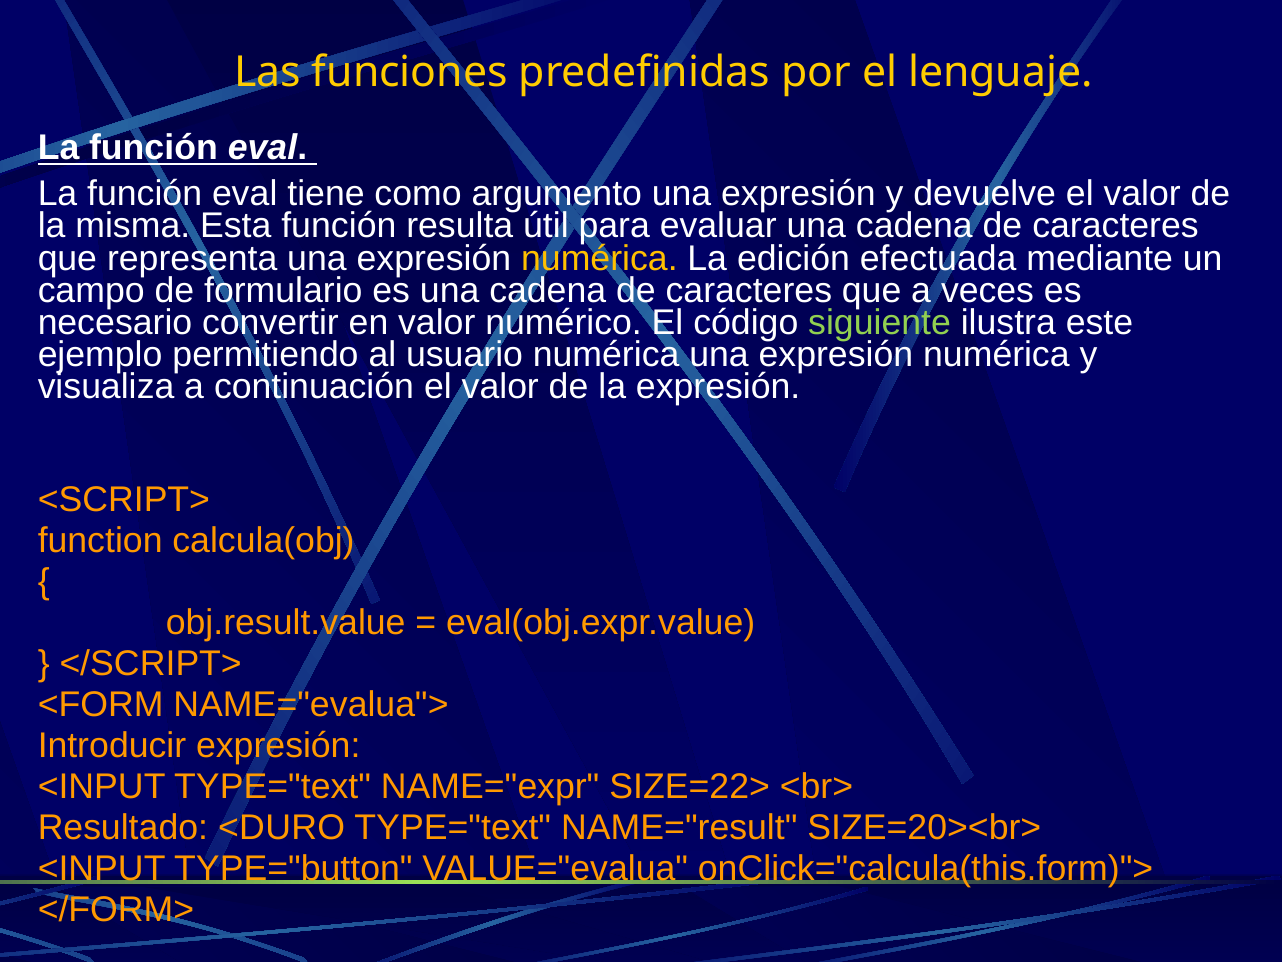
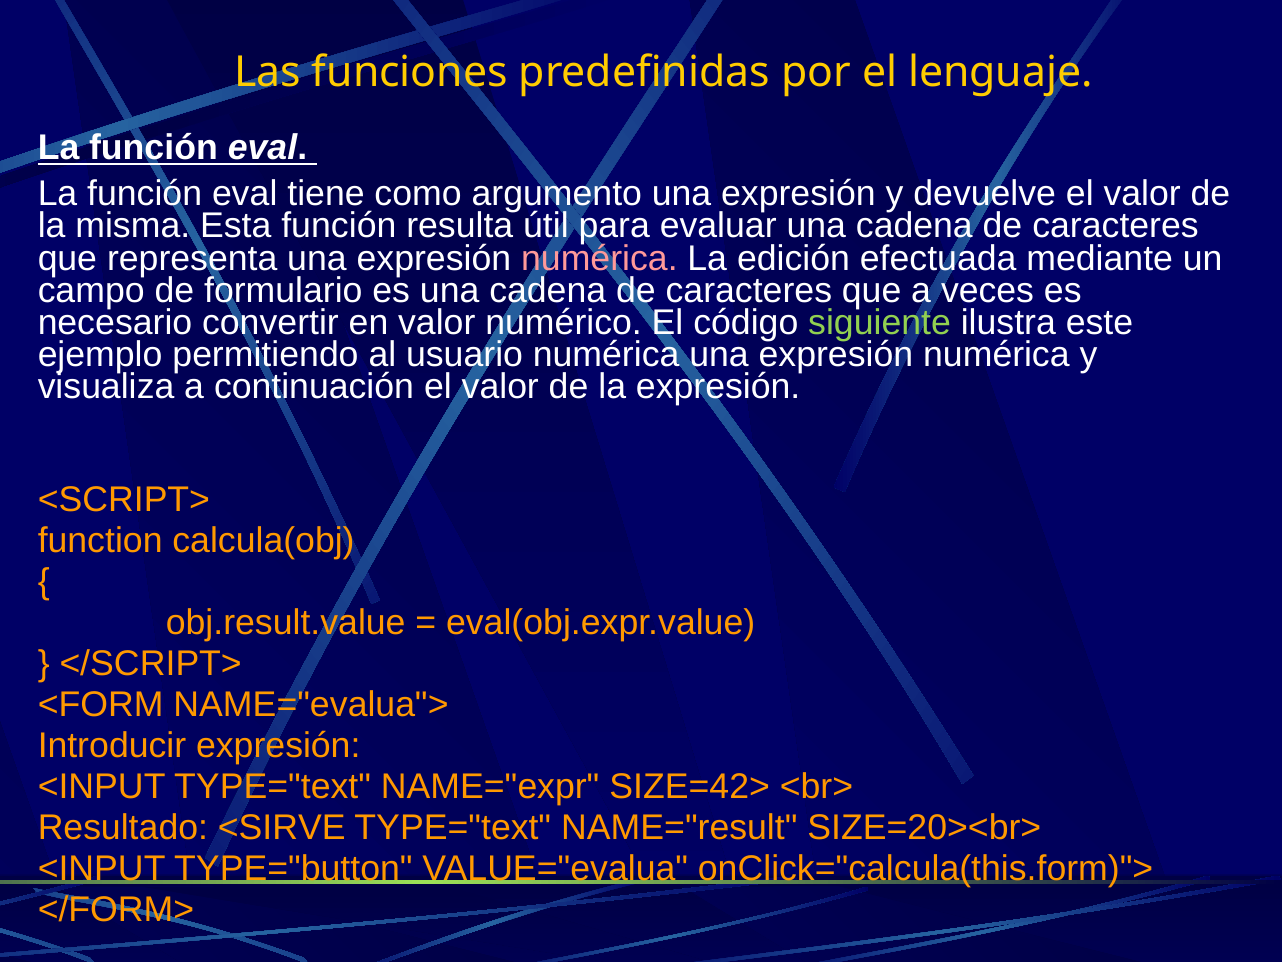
numérica colour: yellow -> pink (599, 258)
SIZE=22>: SIZE=22> -> SIZE=42> (690, 786)
<DURO: <DURO -> <SIRVE (282, 827)
